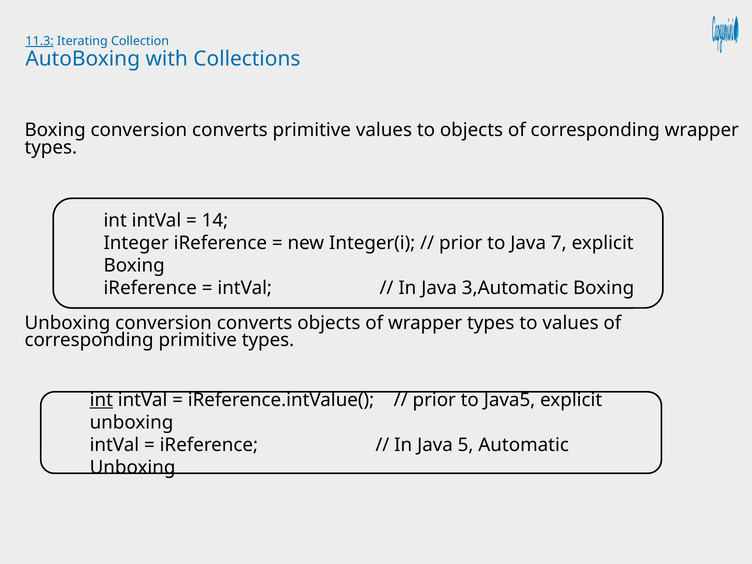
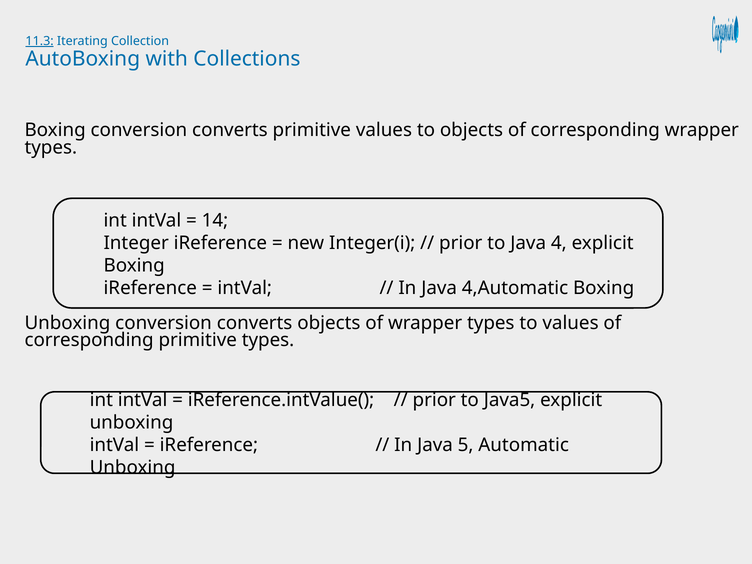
7: 7 -> 4 (559, 243)
3,Automatic: 3,Automatic -> 4,Automatic (515, 288)
int underline: present -> none (101, 400)
